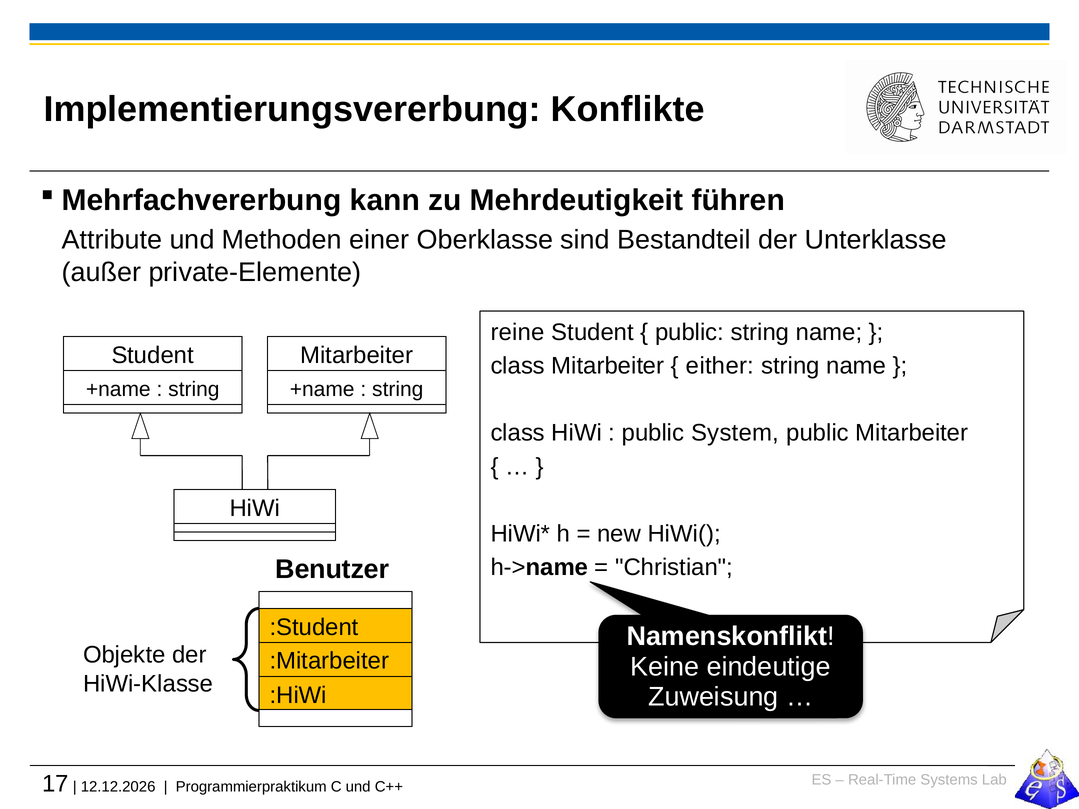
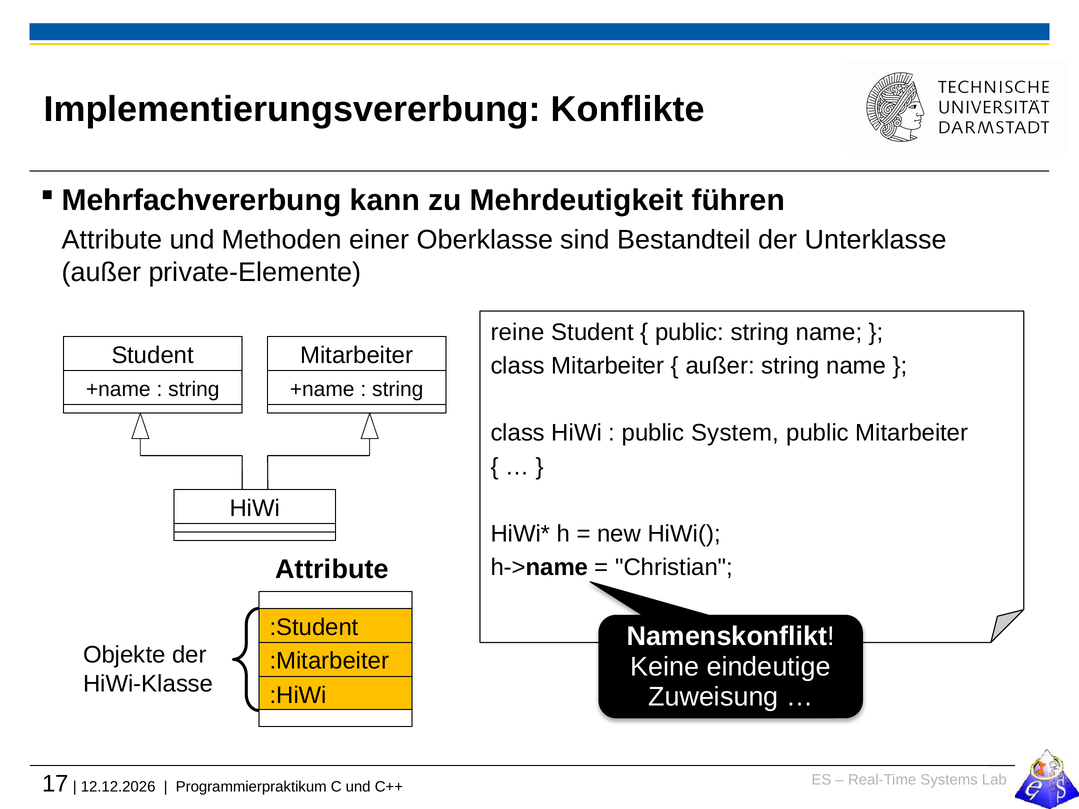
either: either -> außer (720, 366)
Benutzer: Benutzer -> Attribute (332, 570)
